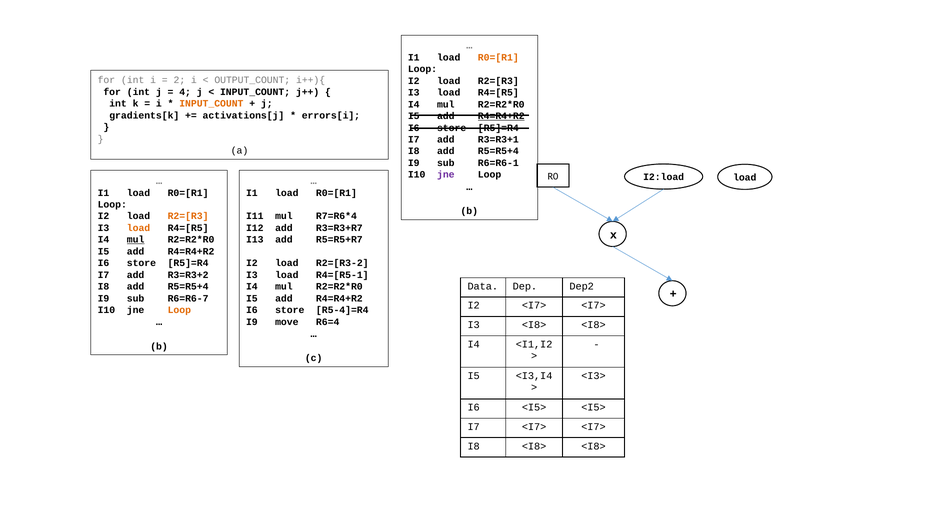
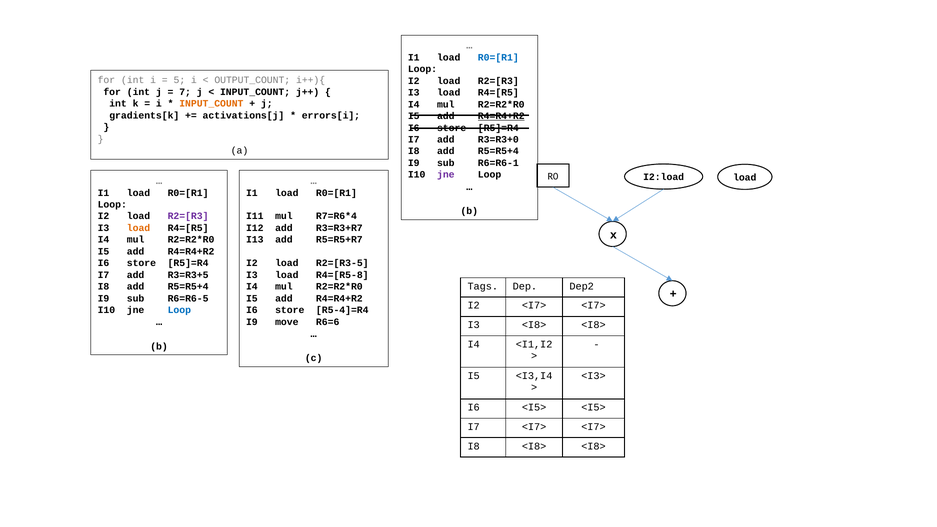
R0=[R1 colour: orange -> blue (498, 57)
2: 2 -> 5 (179, 80)
4: 4 -> 7 (185, 92)
R3=R3+1: R3=R3+1 -> R3=R3+0 (498, 140)
R2=[R3 colour: orange -> purple (188, 216)
mul underline: present -> none (136, 240)
R2=[R3-2: R2=[R3-2 -> R2=[R3-5 (342, 263)
R3=R3+2: R3=R3+2 -> R3=R3+5 (188, 275)
R4=[R5-1: R4=[R5-1 -> R4=[R5-8 (342, 275)
Data: Data -> Tags (483, 286)
R6=R6-7: R6=R6-7 -> R6=R6-5 (188, 298)
Loop colour: orange -> blue (179, 310)
R6=4: R6=4 -> R6=6 (328, 322)
